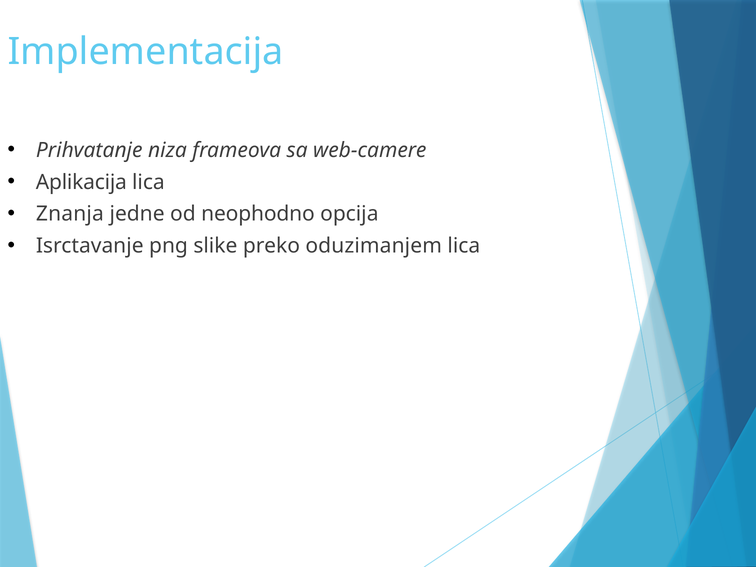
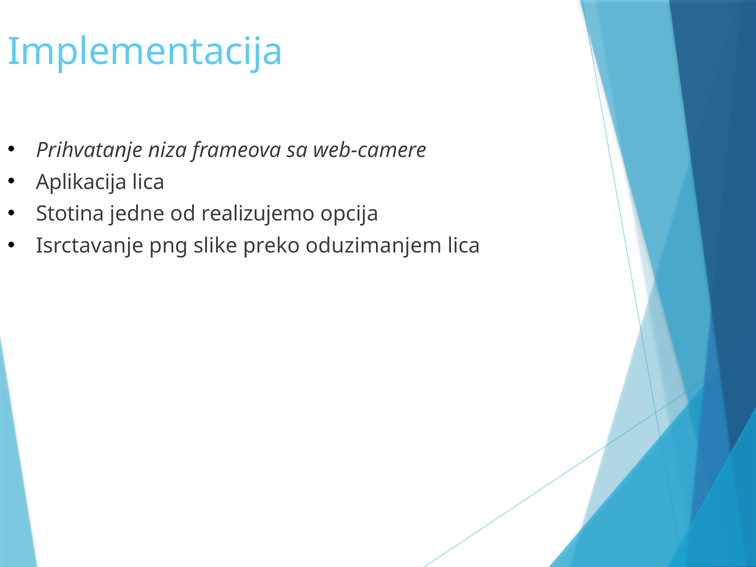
Znanja: Znanja -> Stotina (70, 214)
neophodno: neophodno -> realizujemo (258, 214)
